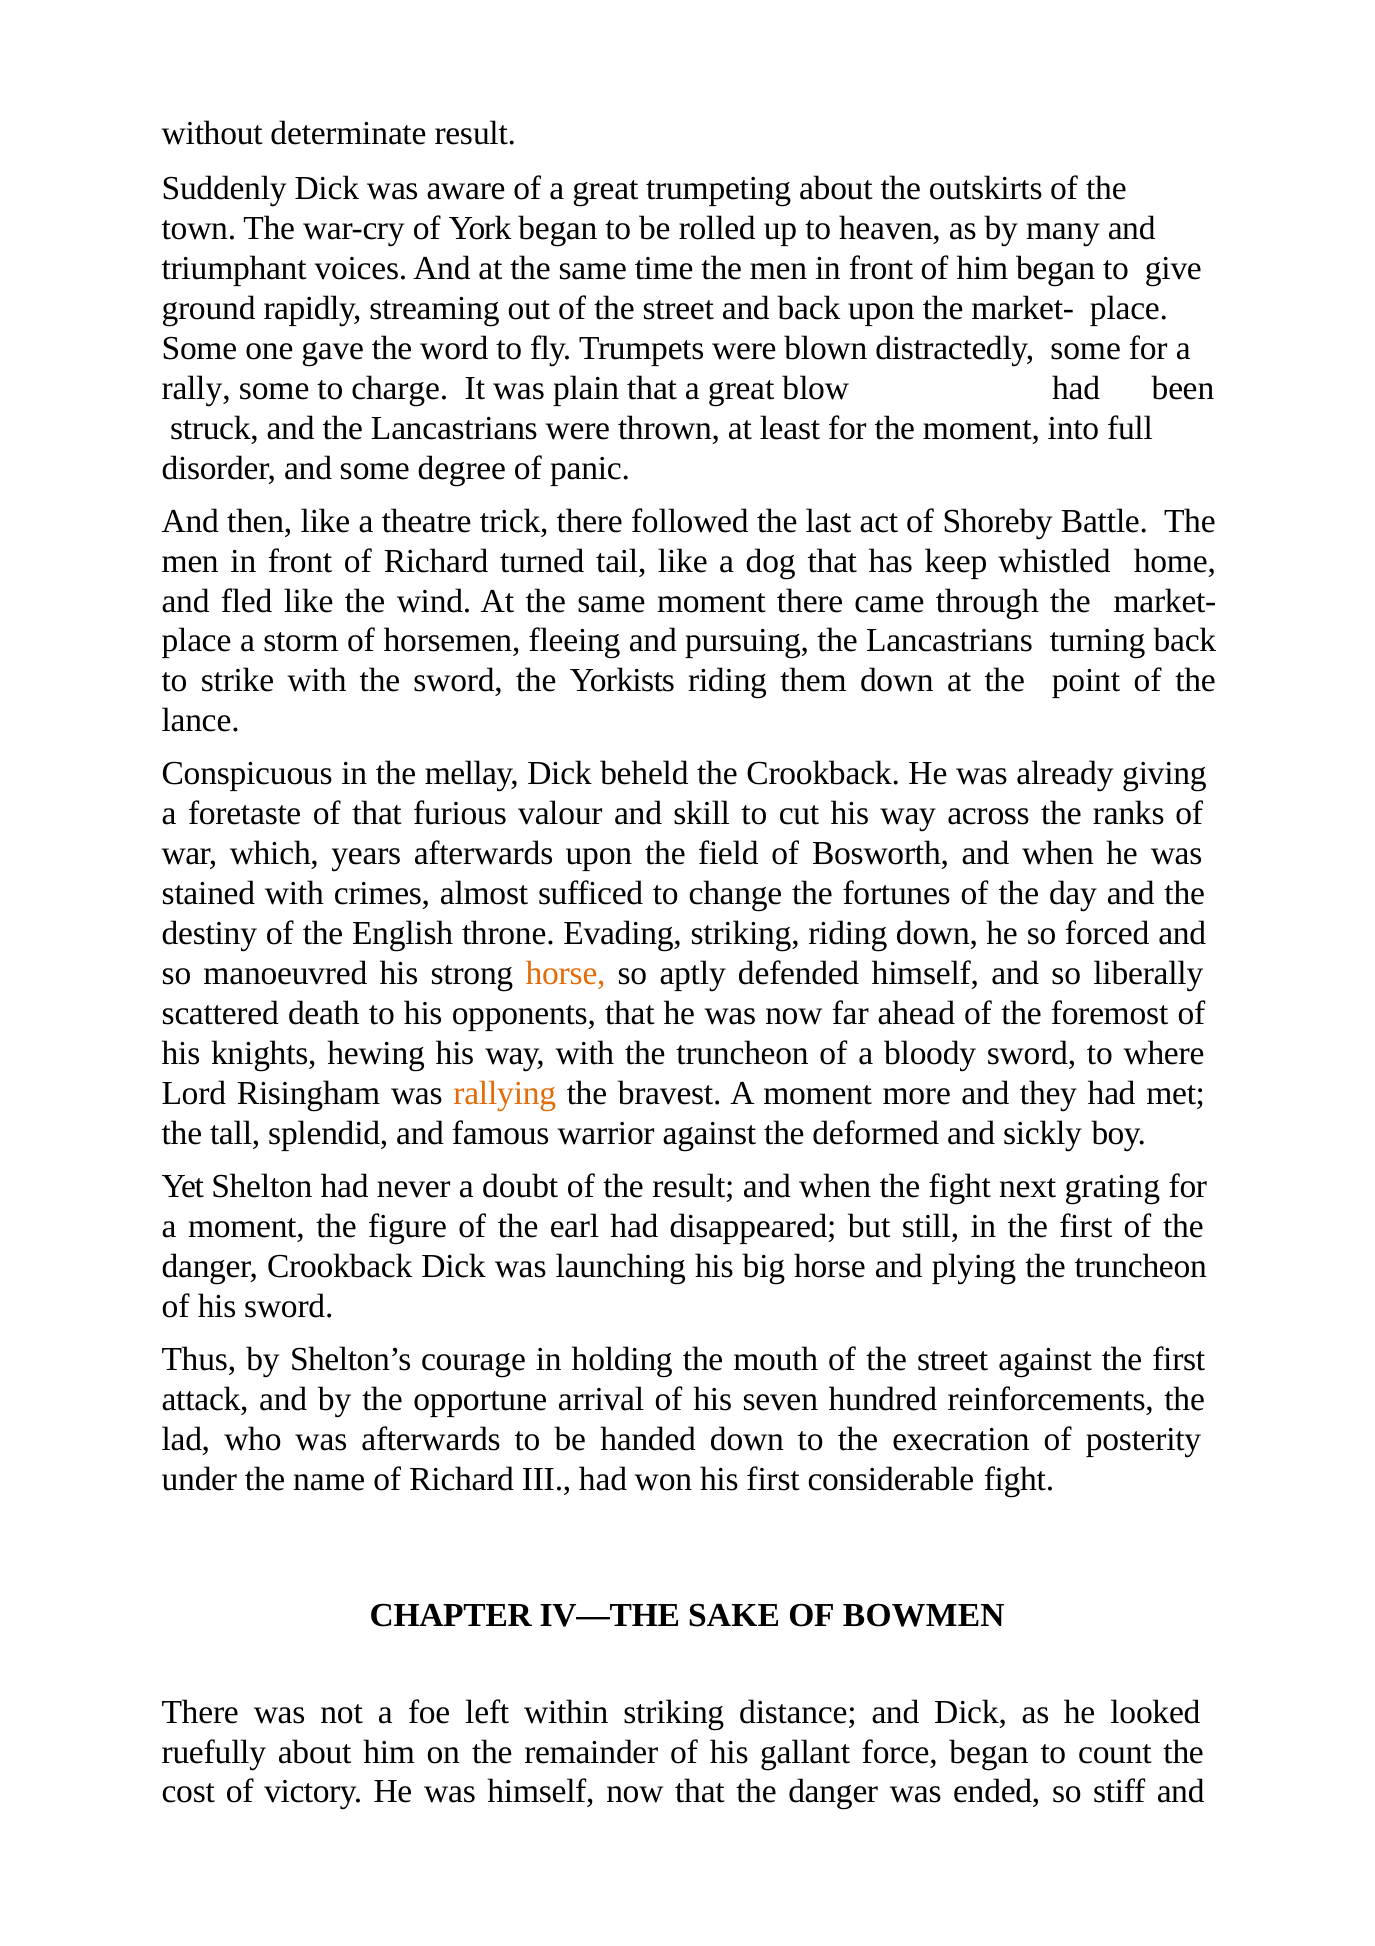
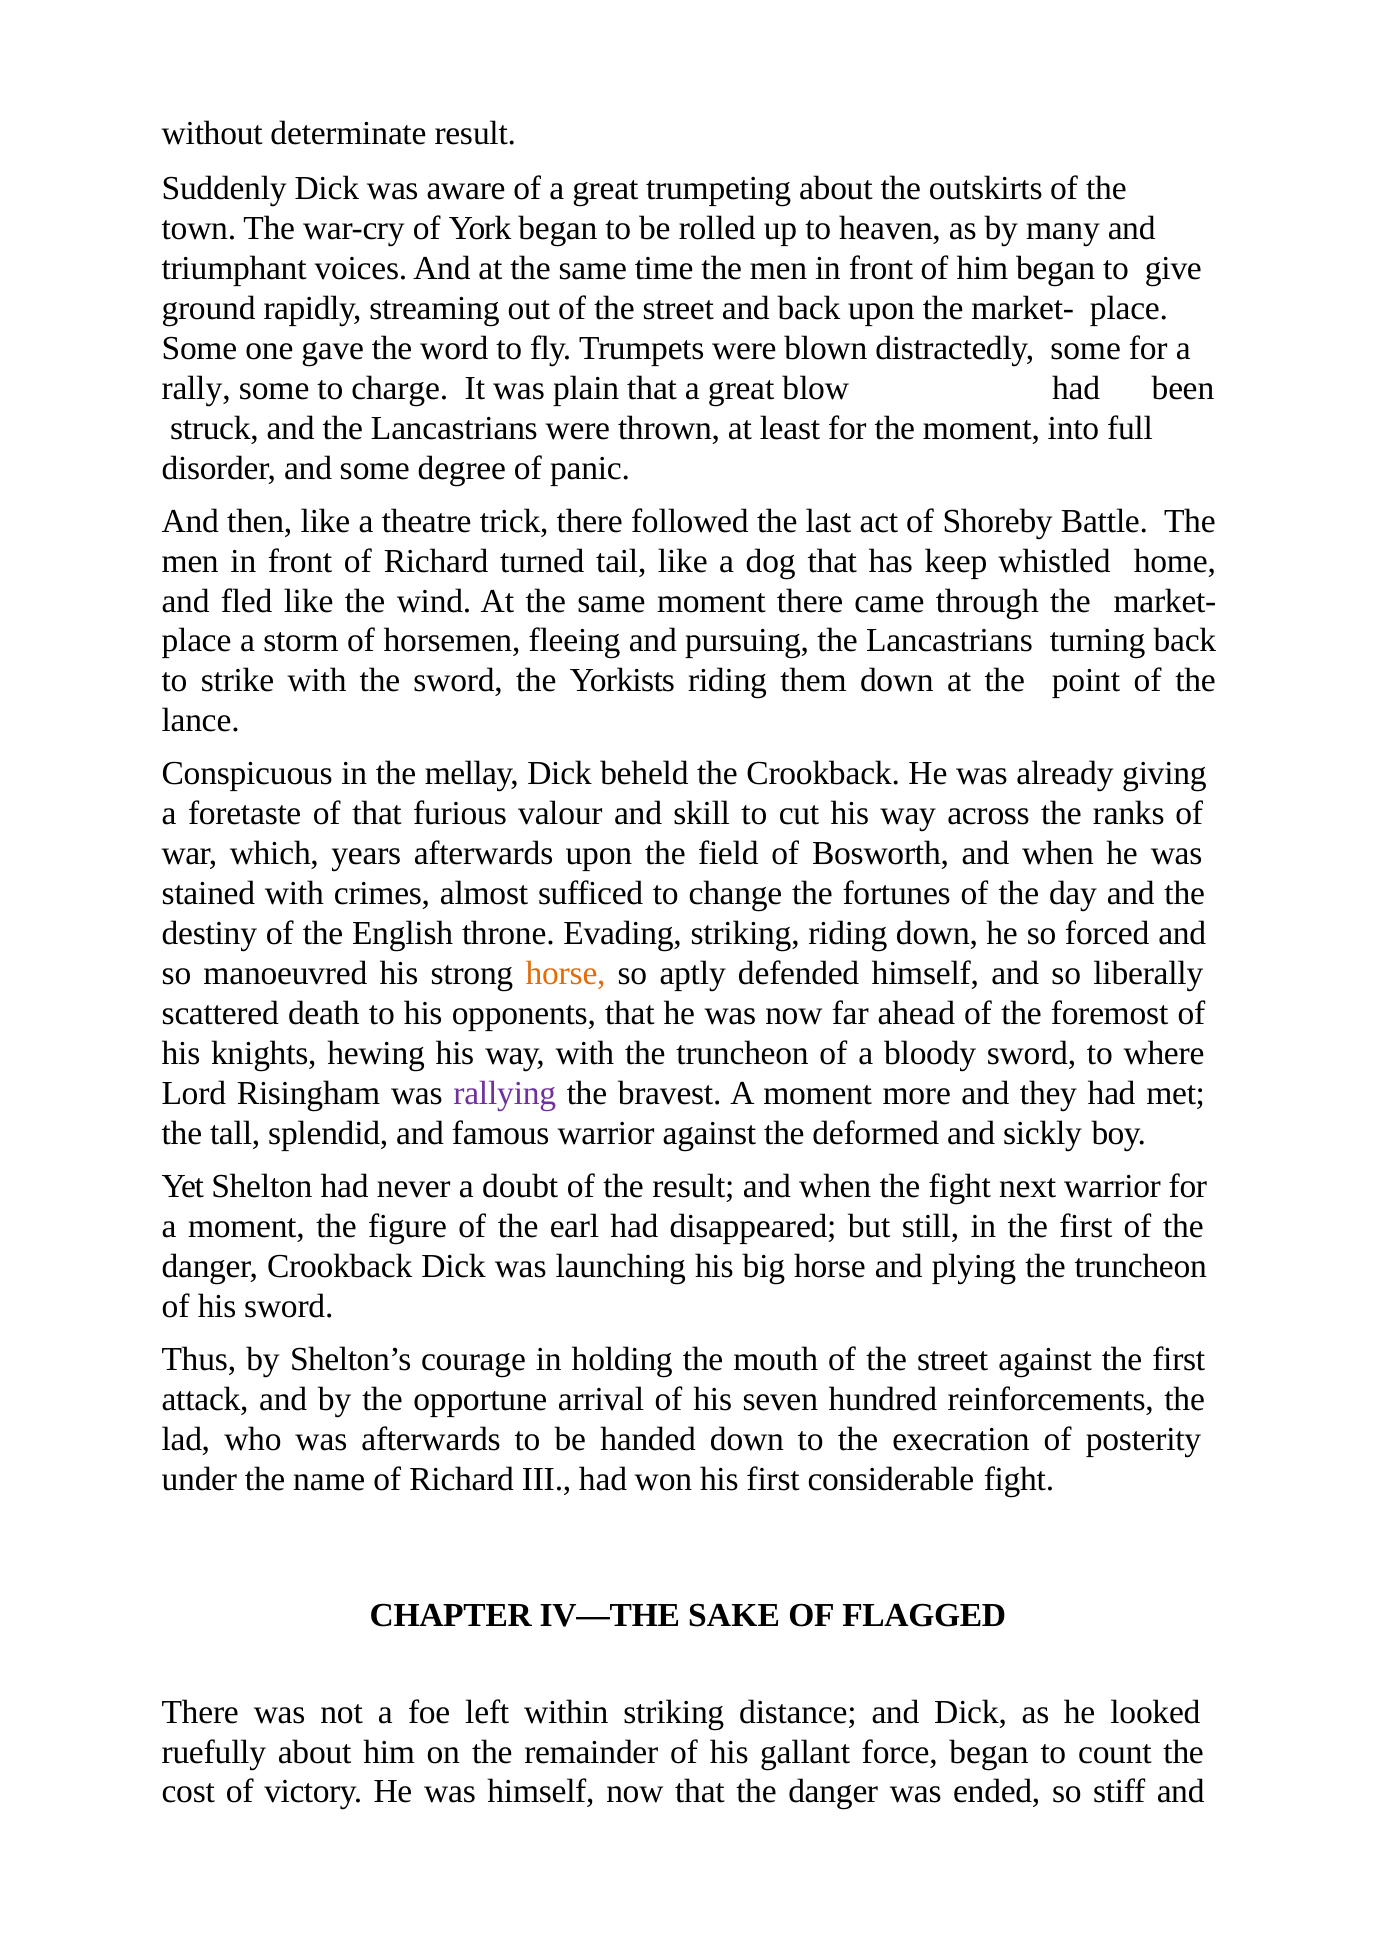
rallying colour: orange -> purple (505, 1093)
next grating: grating -> warrior (1113, 1186)
BOWMEN: BOWMEN -> FLAGGED (924, 1615)
